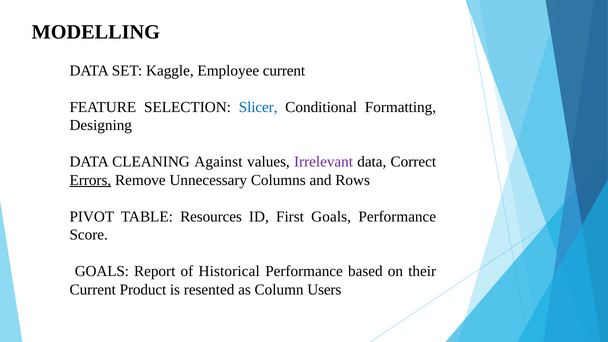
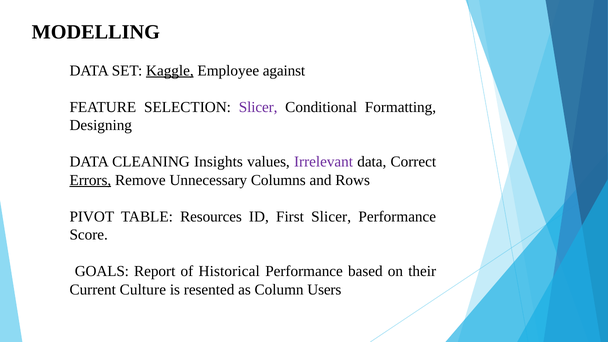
Kaggle underline: none -> present (170, 71)
Employee current: current -> against (284, 71)
Slicer colour: blue -> purple (258, 107)
Against: Against -> Insights (218, 162)
First Goals: Goals -> Slicer (331, 217)
Product: Product -> Culture (143, 290)
